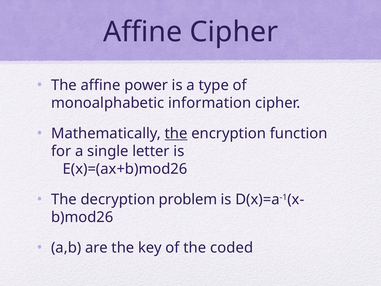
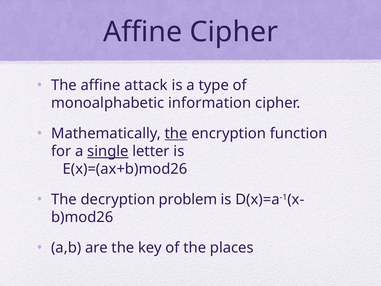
power: power -> attack (146, 85)
single underline: none -> present (108, 151)
coded: coded -> places (232, 248)
